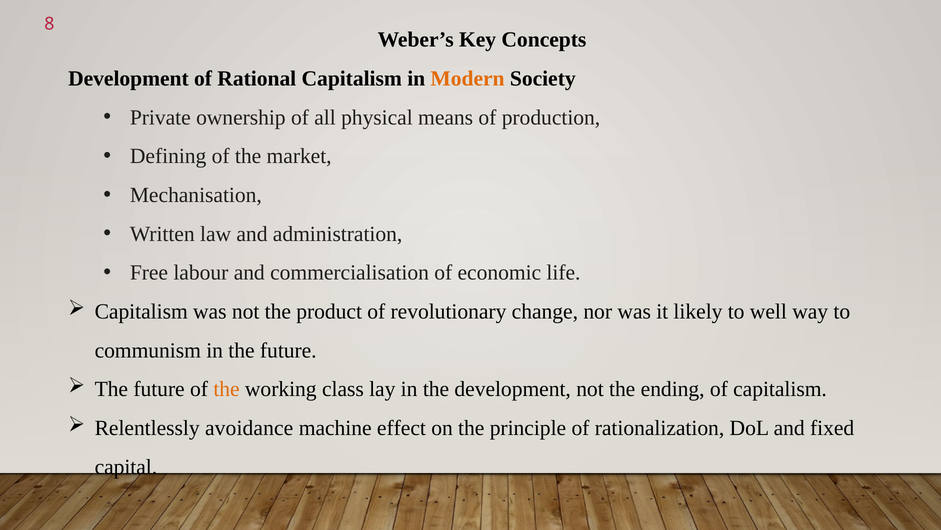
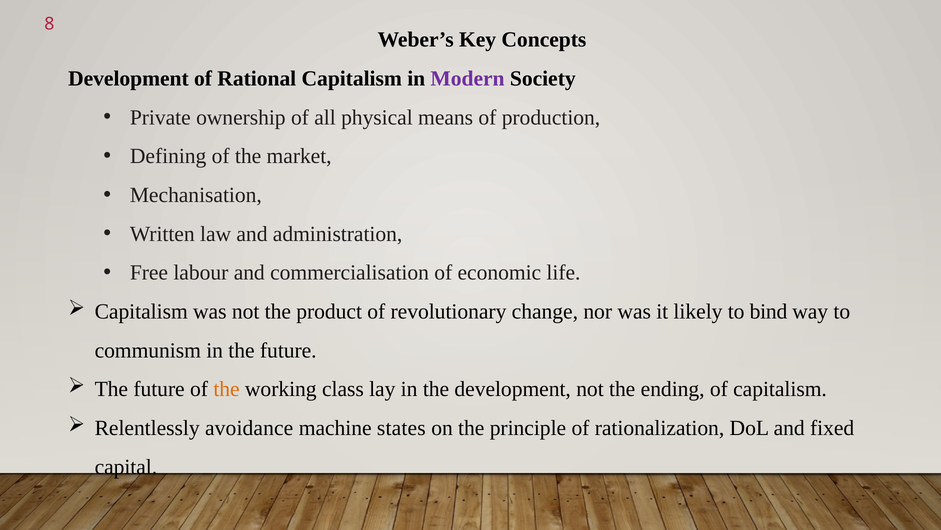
Modern colour: orange -> purple (468, 78)
well: well -> bind (768, 311)
effect: effect -> states (401, 428)
